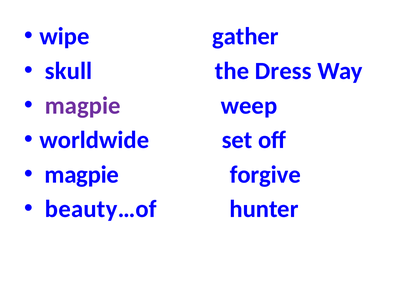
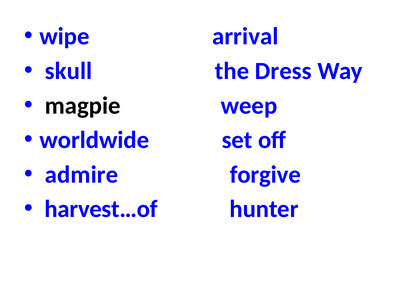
gather: gather -> arrival (245, 36)
magpie colour: purple -> black (83, 106)
magpie: magpie -> admire (82, 175)
beauty…of: beauty…of -> harvest…of (101, 209)
